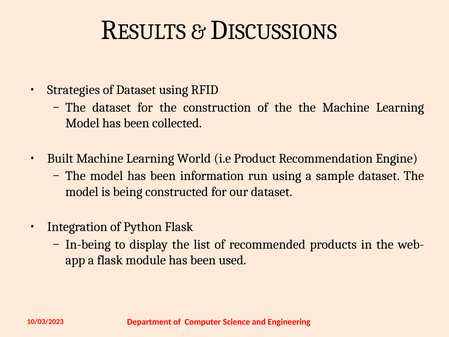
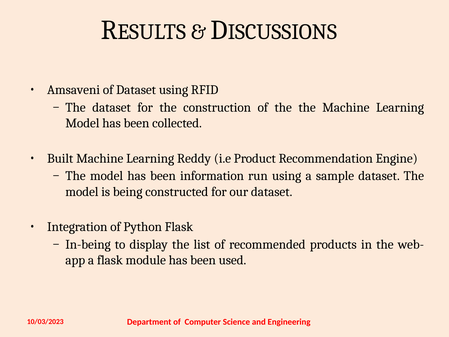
Strategies: Strategies -> Amsaveni (74, 90)
World: World -> Reddy (194, 158)
